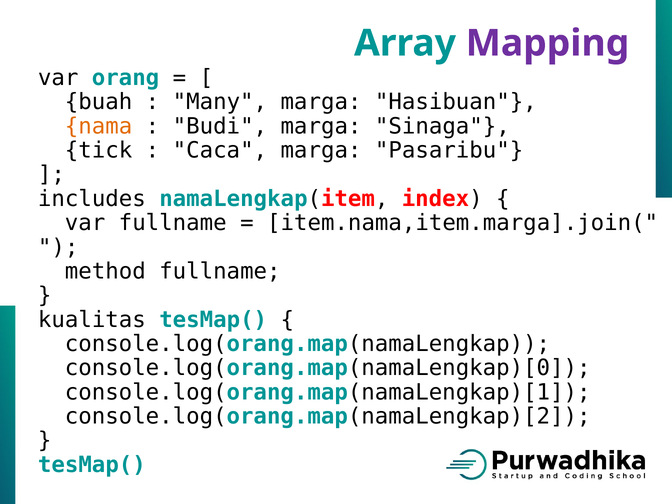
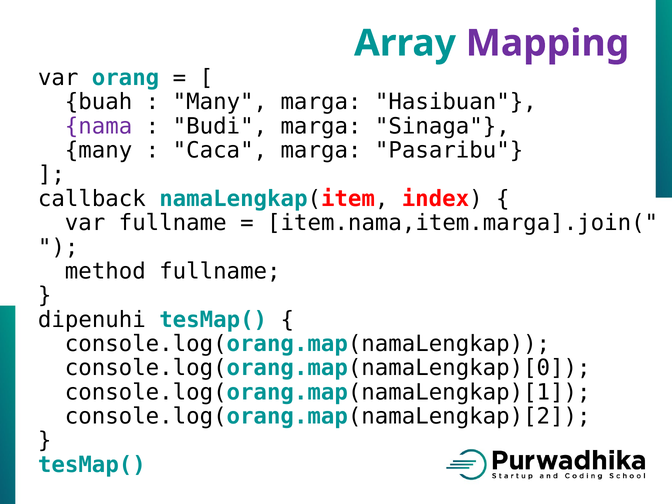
nama colour: orange -> purple (99, 126)
tick: tick -> many (99, 150)
includes: includes -> callback (92, 199)
kualitas: kualitas -> dipenuhi (92, 320)
